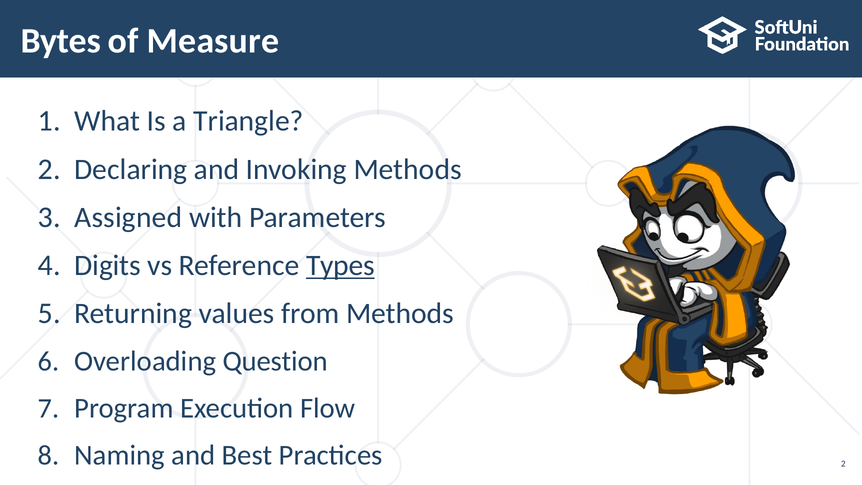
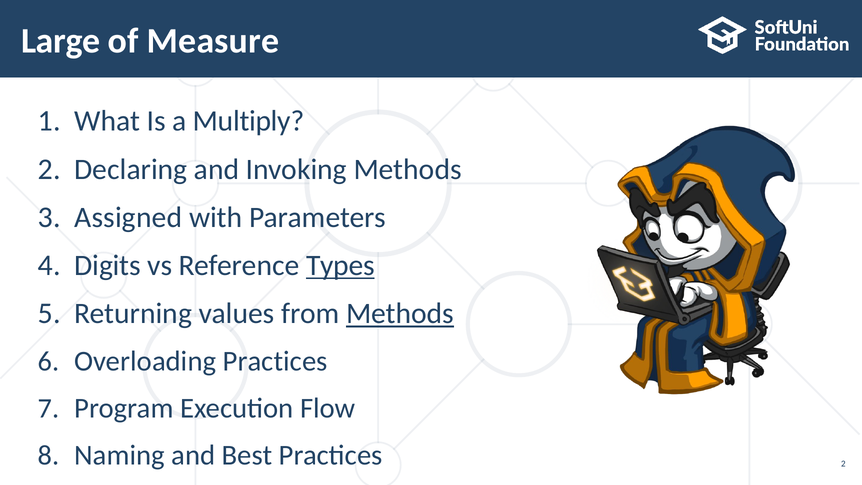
Bytes: Bytes -> Large (61, 41)
Triangle: Triangle -> Multiply (249, 121)
Methods underline: none -> present (400, 314)
Overloading Question: Question -> Practices (275, 361)
